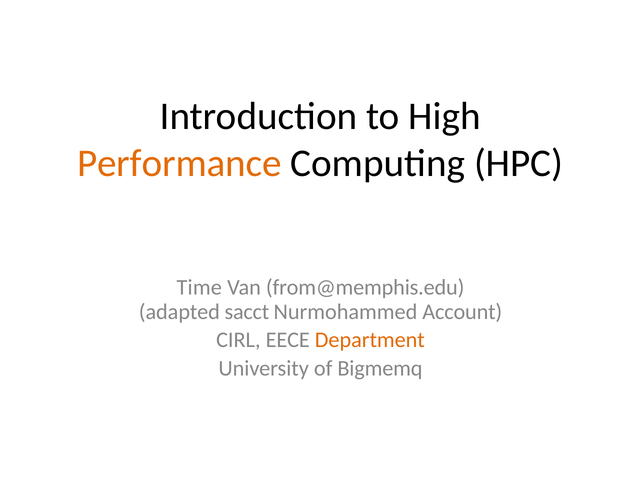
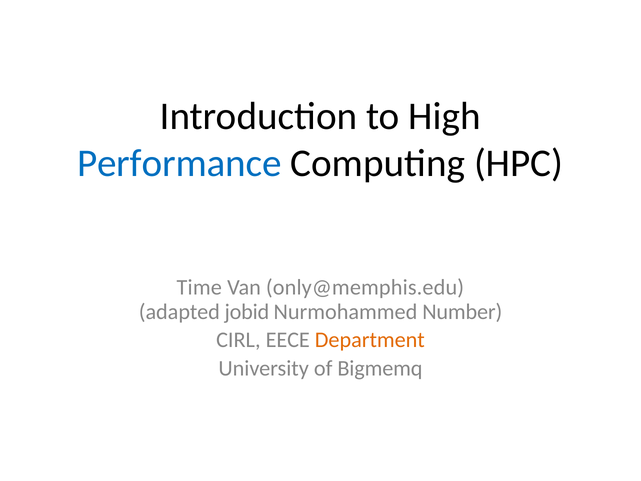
Performance colour: orange -> blue (179, 163)
from@memphis.edu: from@memphis.edu -> only@memphis.edu (365, 287)
sacct: sacct -> jobid (247, 311)
Account: Account -> Number (462, 311)
